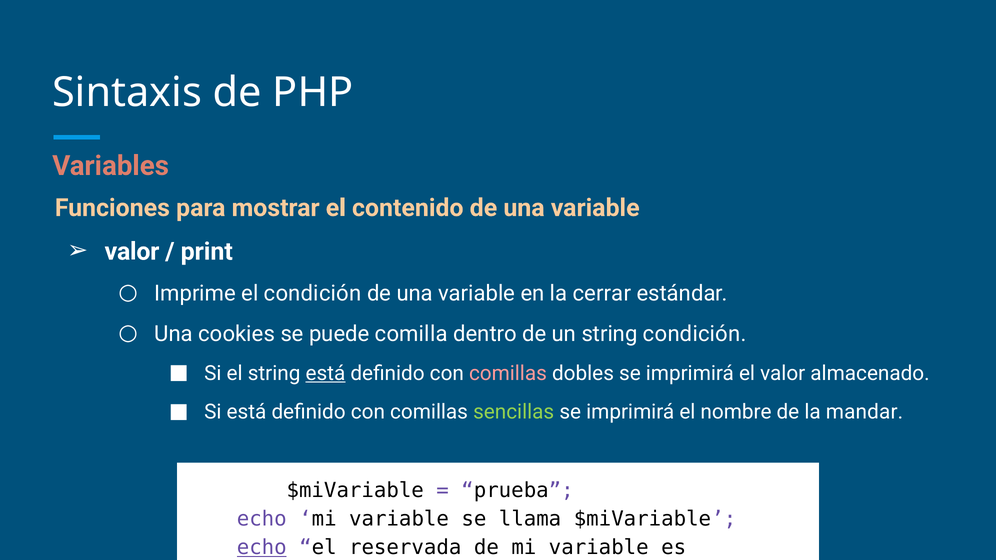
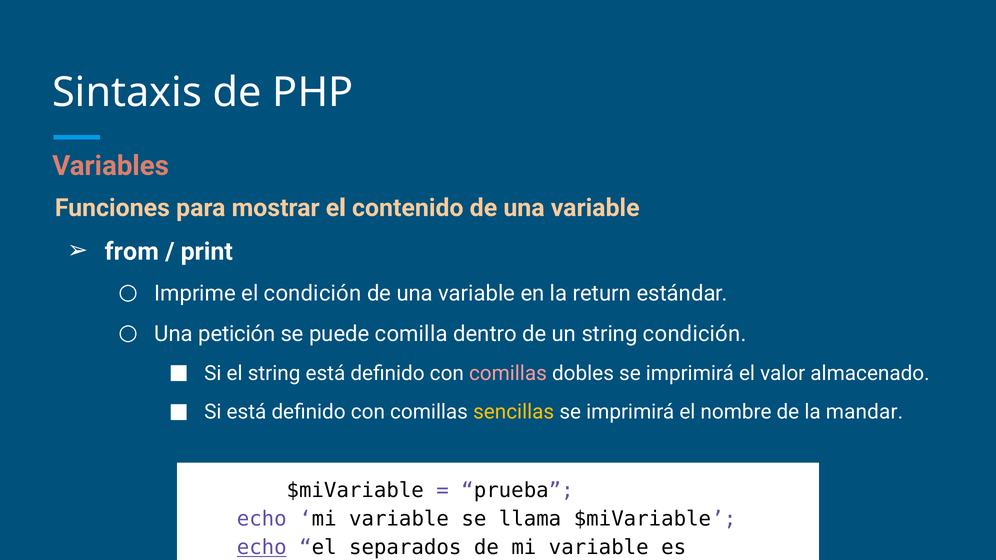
valor: valor -> from (132, 252)
cerrar: cerrar -> return (602, 294)
cookies: cookies -> petición (237, 334)
está underline: present -> none (325, 373)
sencillas colour: light green -> yellow (514, 412)
reservada: reservada -> separados (405, 548)
